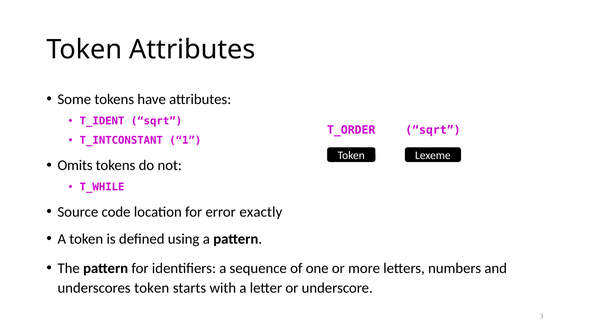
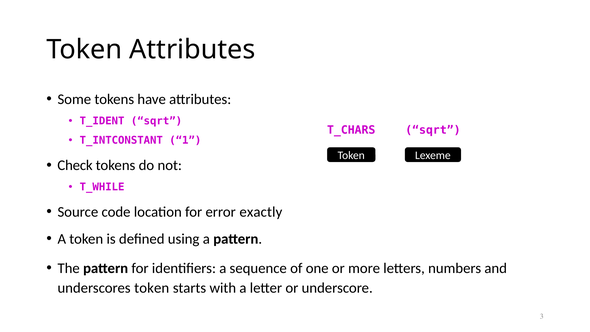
T_ORDER: T_ORDER -> T_CHARS (351, 130)
Omits: Omits -> Check (75, 165)
